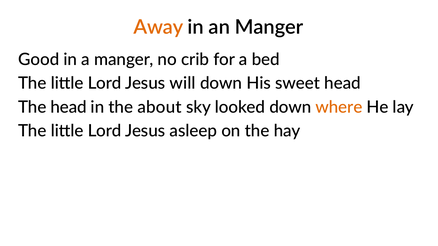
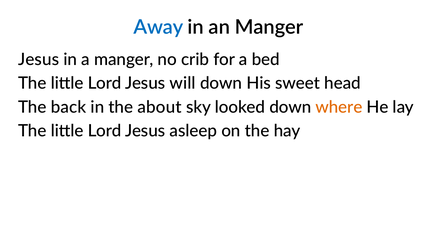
Away colour: orange -> blue (158, 27)
Good: Good -> Jesus (39, 60)
The head: head -> back (68, 107)
